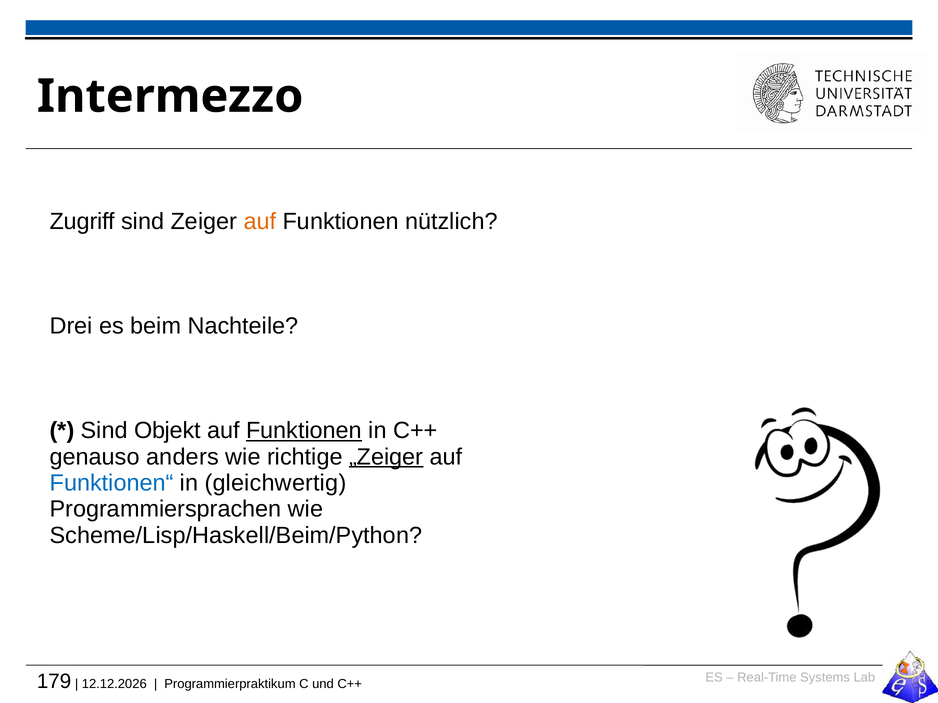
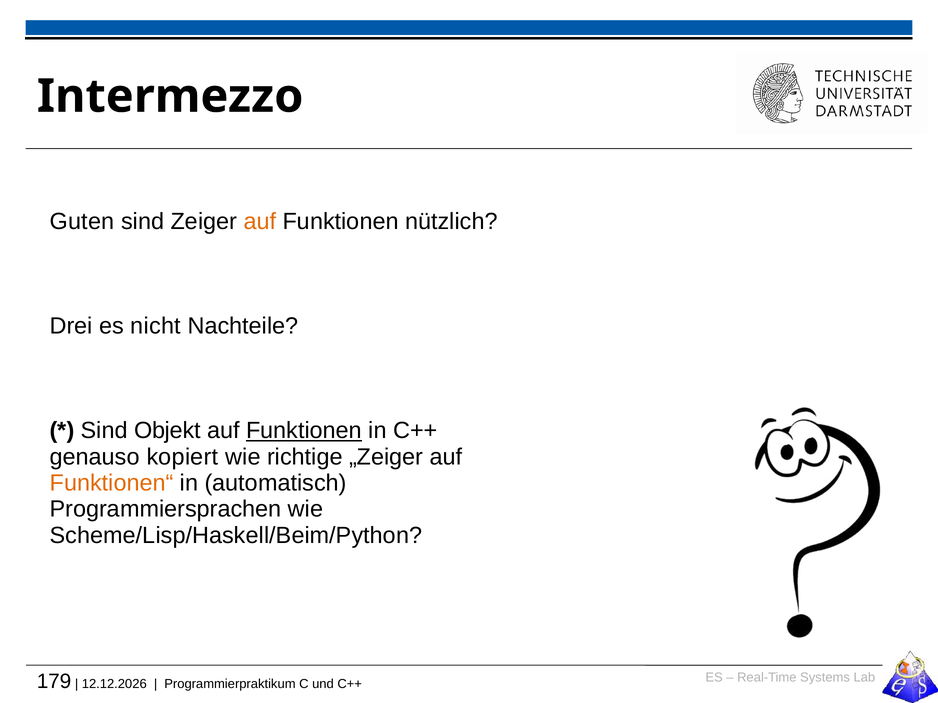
Zugriff: Zugriff -> Guten (82, 222)
beim: beim -> nicht (156, 326)
anders: anders -> kopiert (182, 457)
„Zeiger underline: present -> none (386, 457)
Funktionen“ colour: blue -> orange (112, 483)
gleichwertig: gleichwertig -> automatisch (276, 483)
